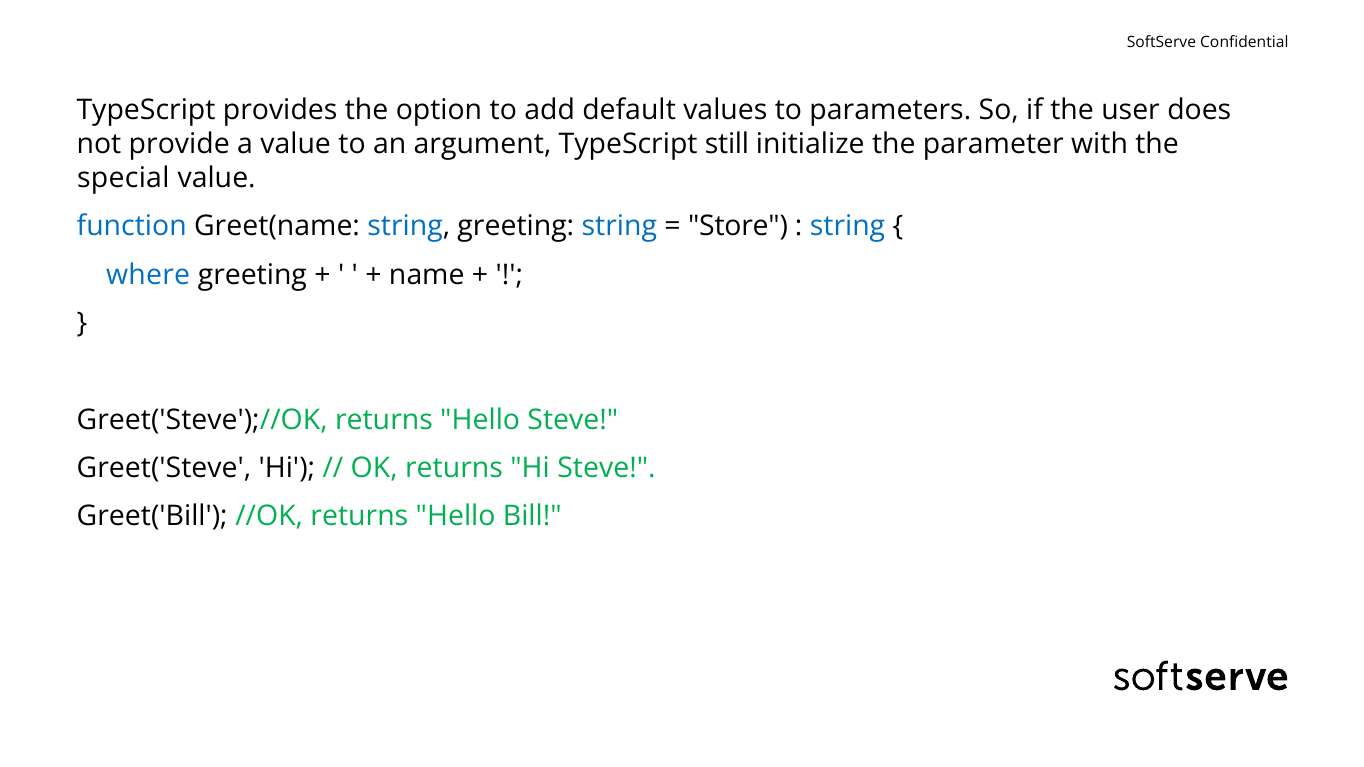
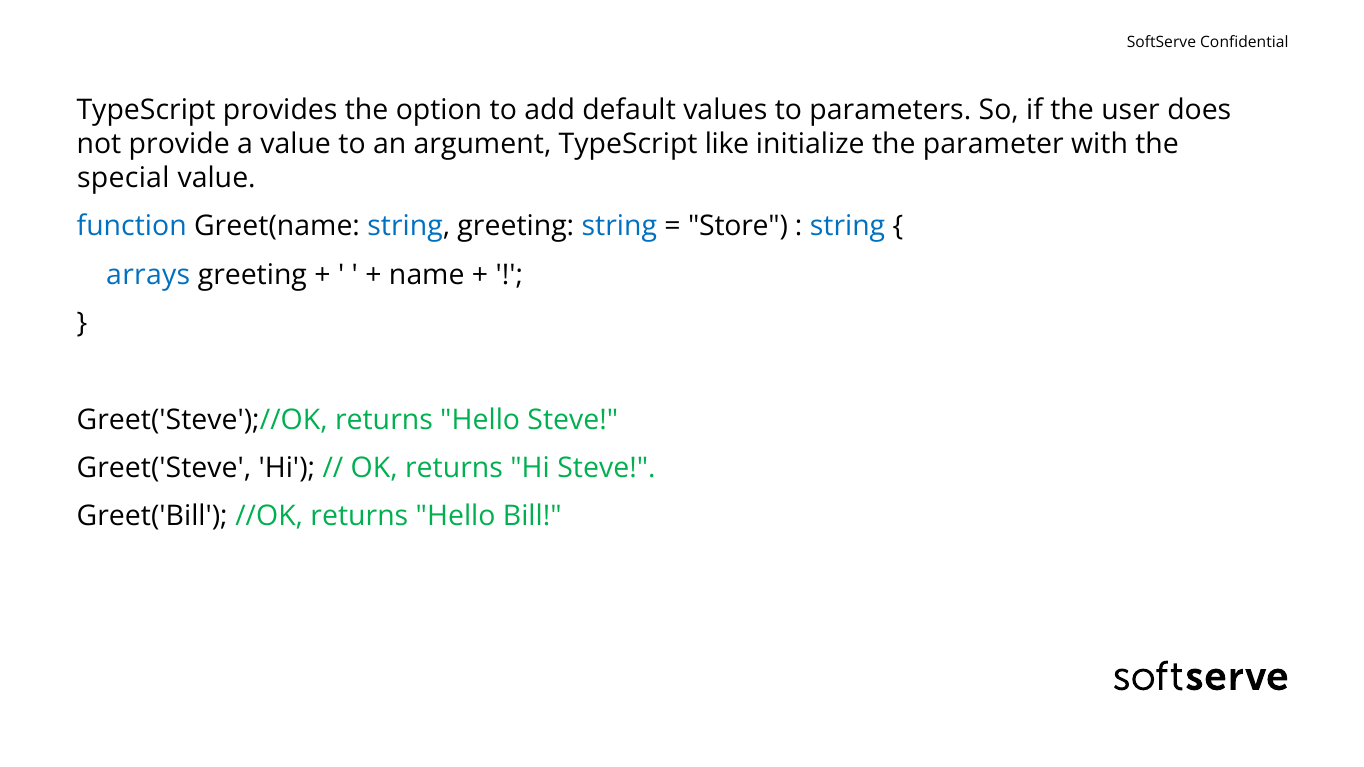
still: still -> like (727, 144)
where: where -> arrays (148, 275)
